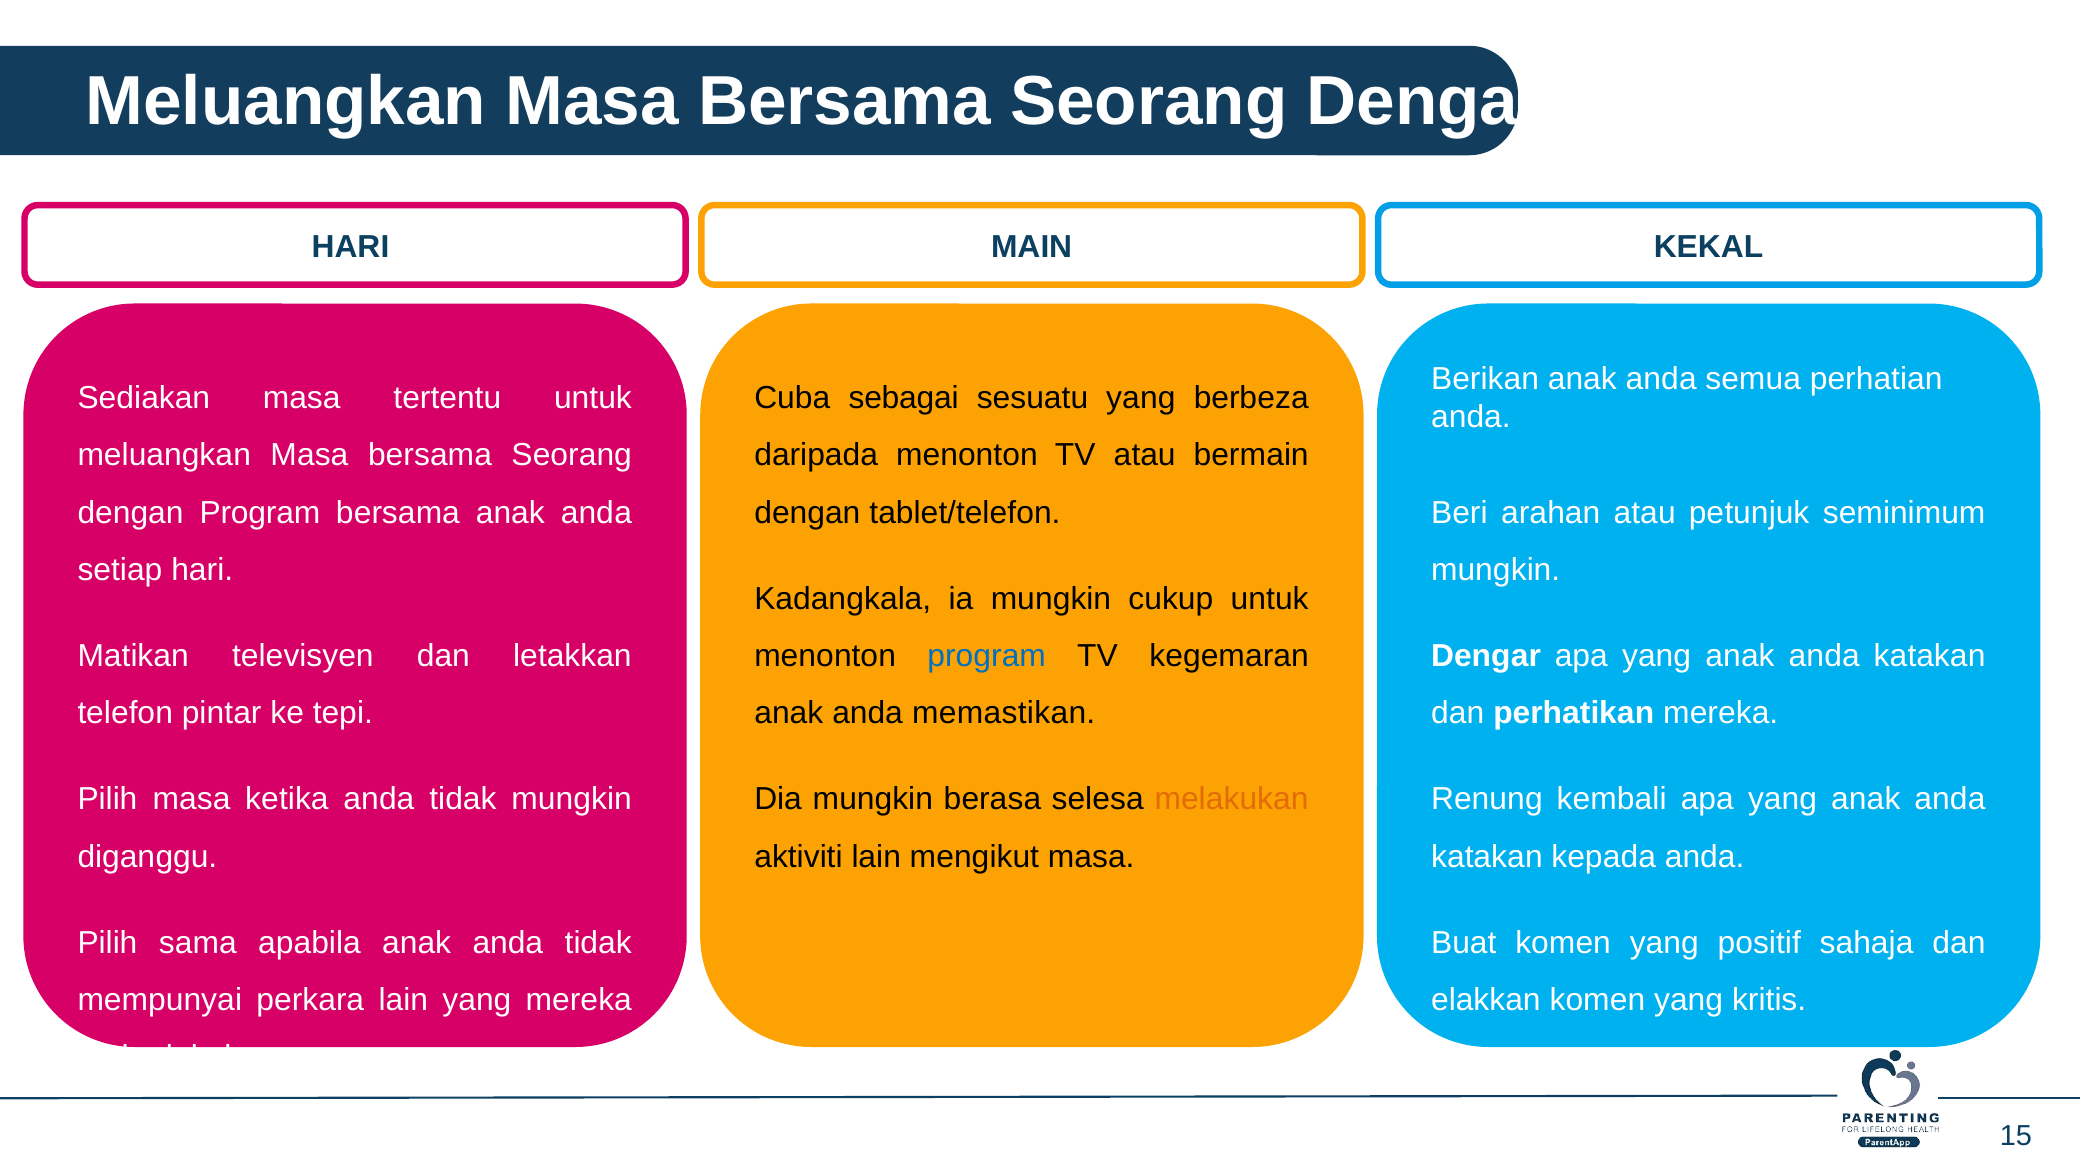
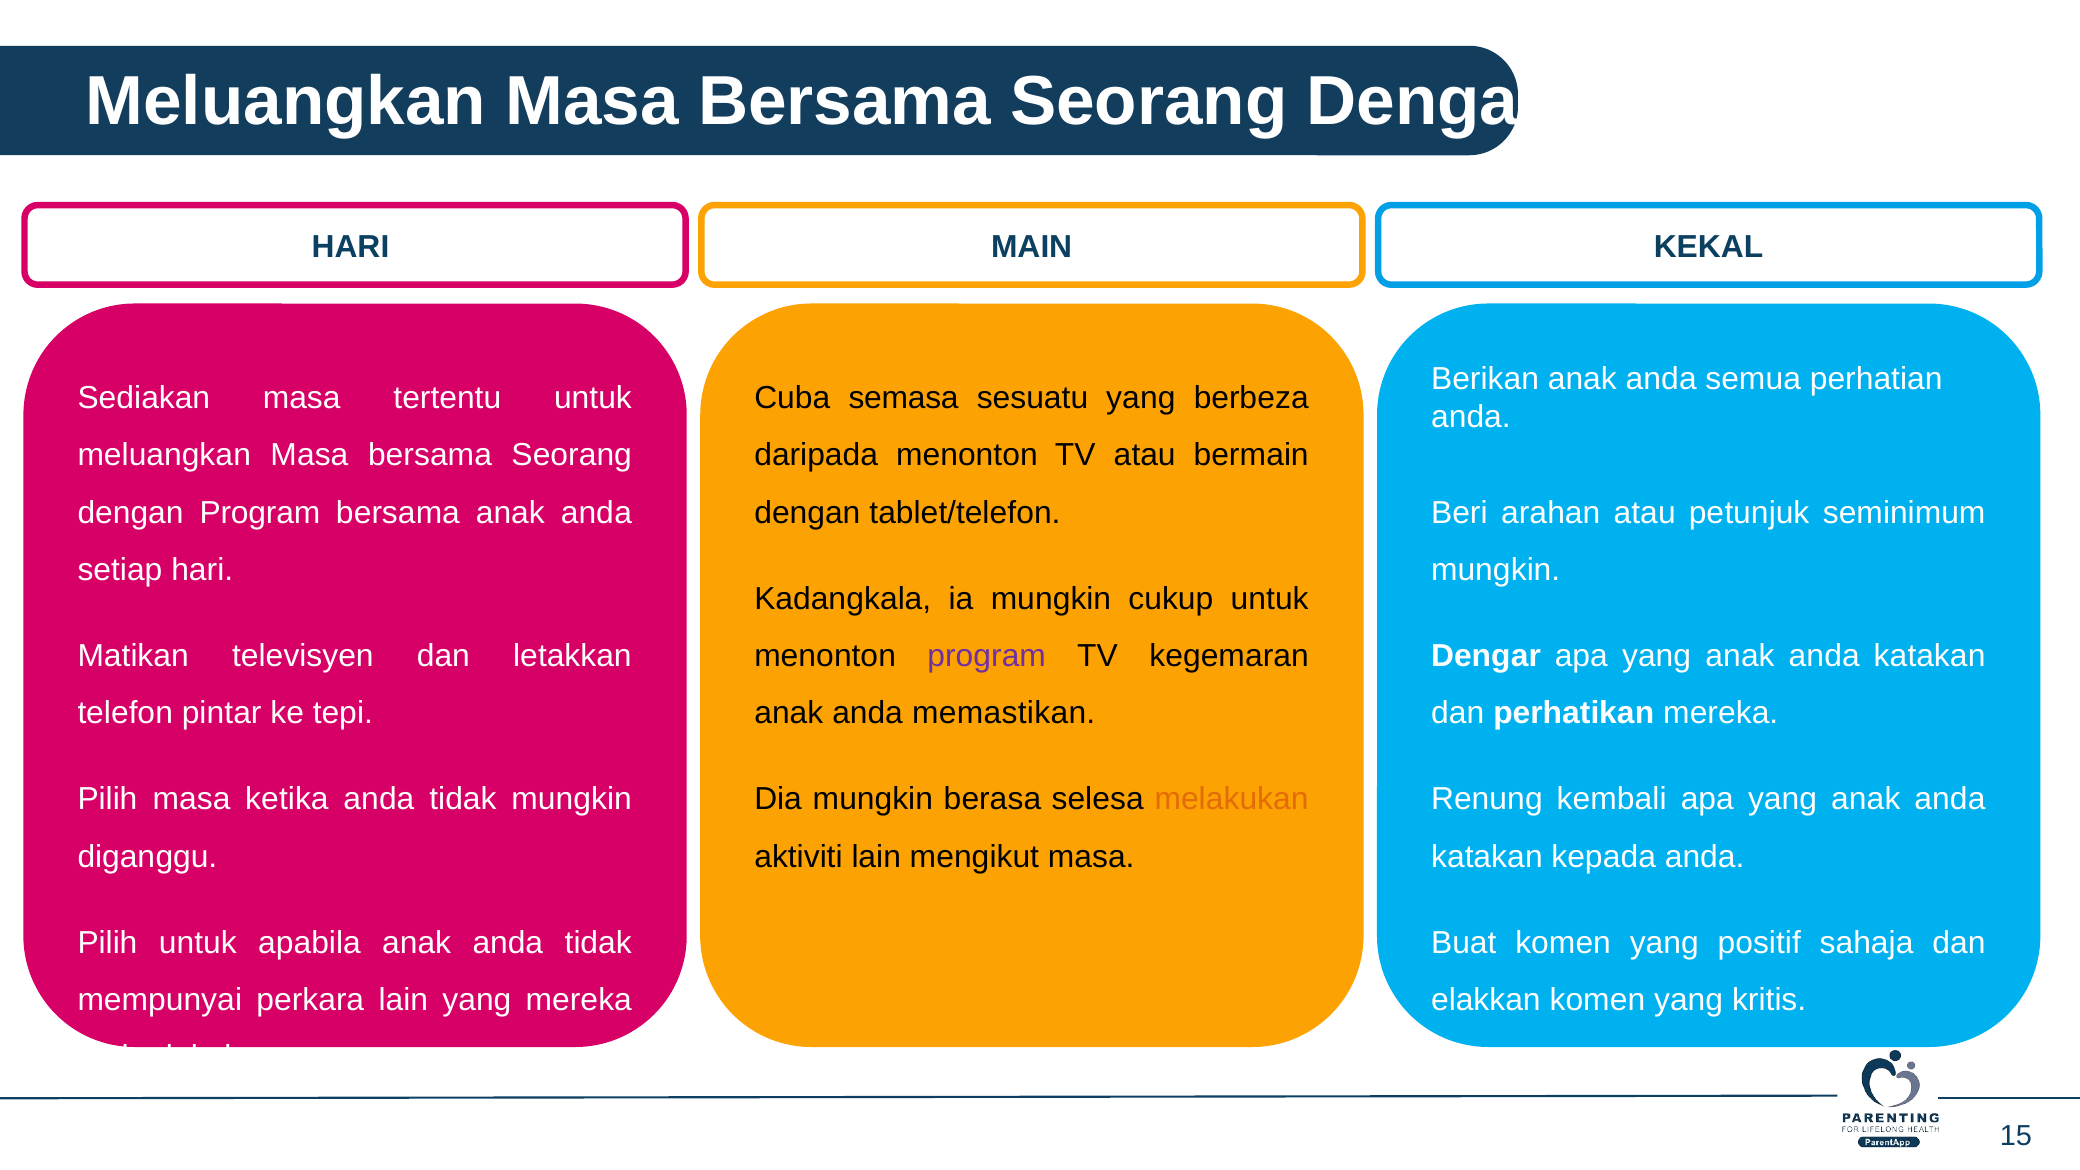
sebagai: sebagai -> semasa (904, 398)
program colour: blue -> purple (987, 656)
Pilih sama: sama -> untuk (198, 943)
